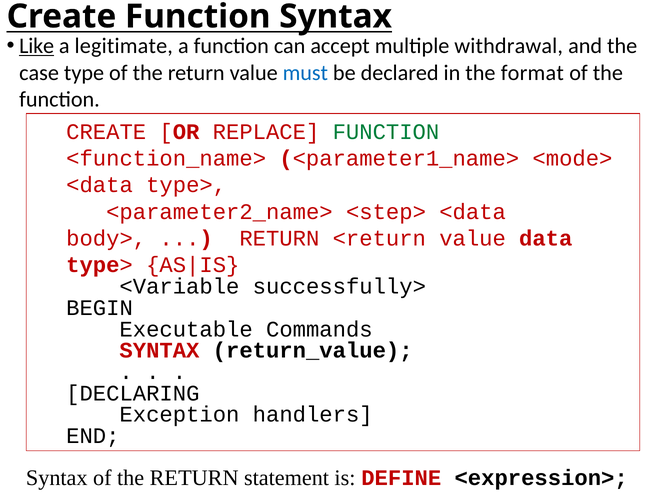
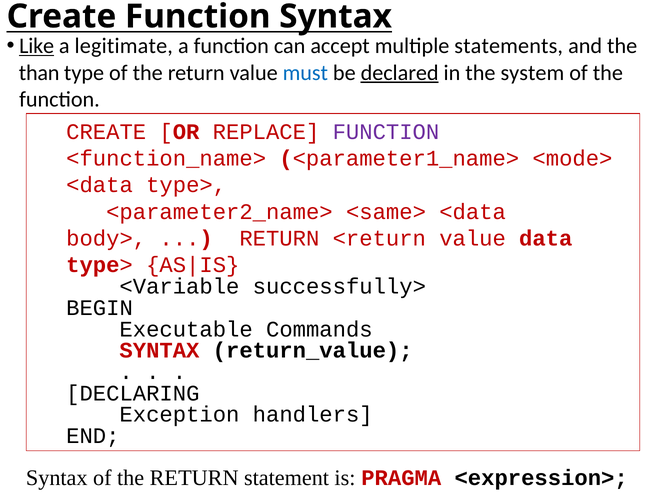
withdrawal: withdrawal -> statements (509, 46)
case: case -> than (39, 73)
declared underline: none -> present (400, 73)
format: format -> system (532, 73)
FUNCTION colour: green -> purple (386, 132)
<step>: <step> -> <same> (386, 211)
DEFINE: DEFINE -> PRAGMA (401, 477)
